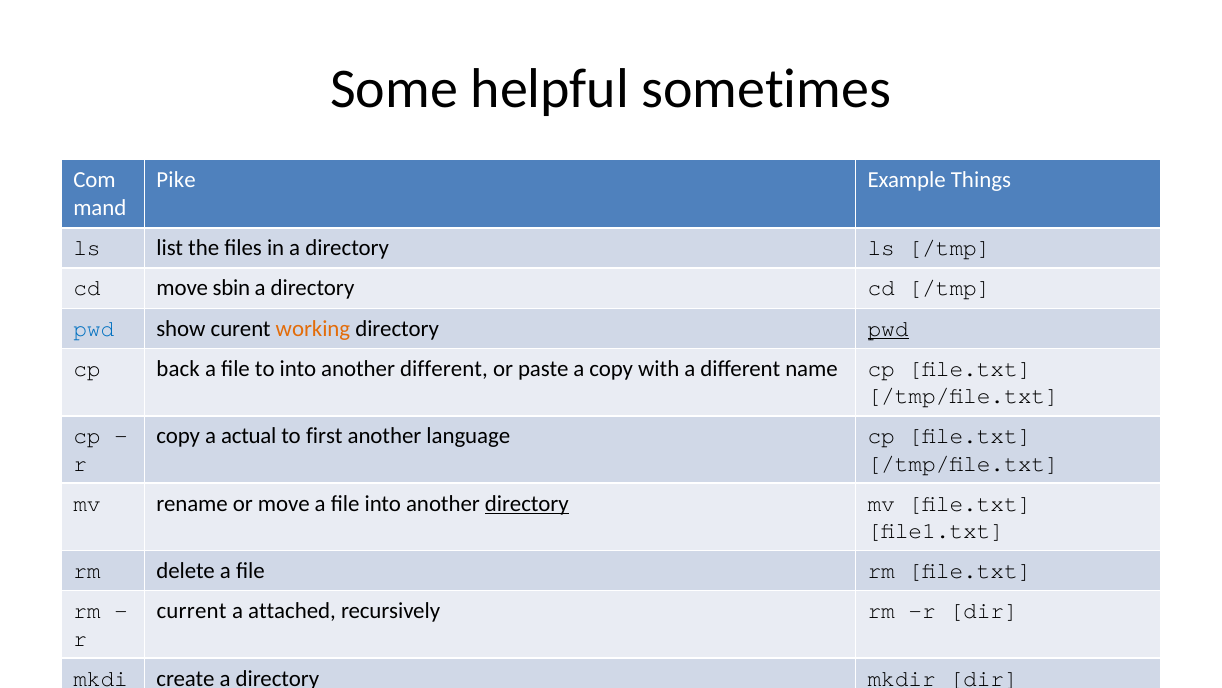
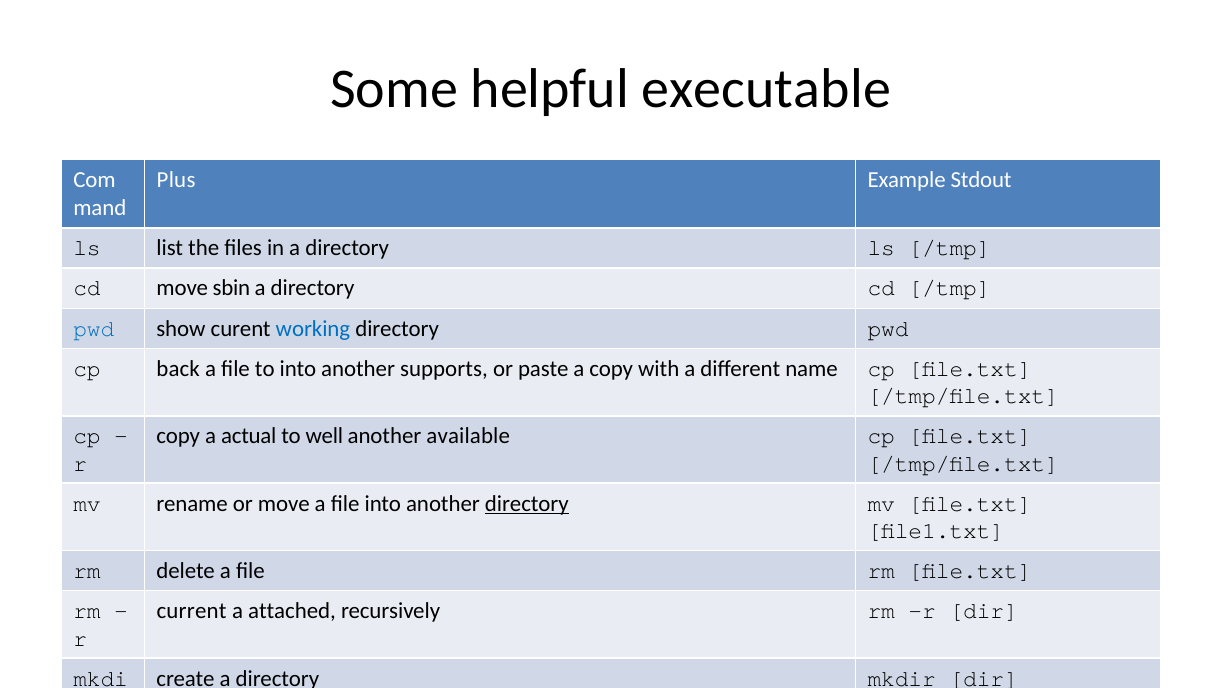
sometimes: sometimes -> executable (766, 89)
Pike: Pike -> Plus (176, 180)
Things: Things -> Stdout (981, 180)
working colour: orange -> blue (313, 328)
pwd underline: present -> none (888, 328)
another different: different -> supports (444, 368)
first: first -> well (324, 436)
language: language -> available (468, 436)
